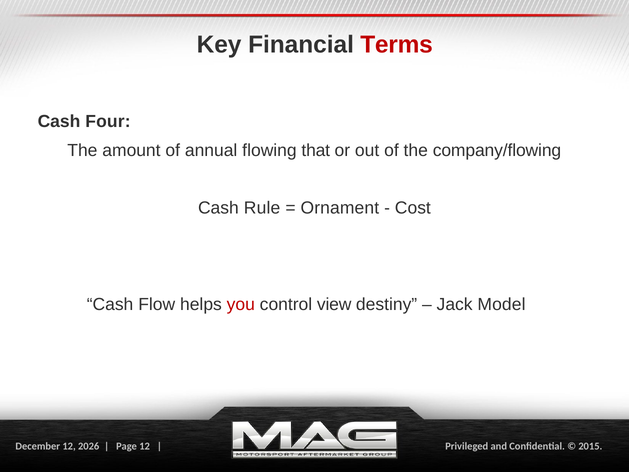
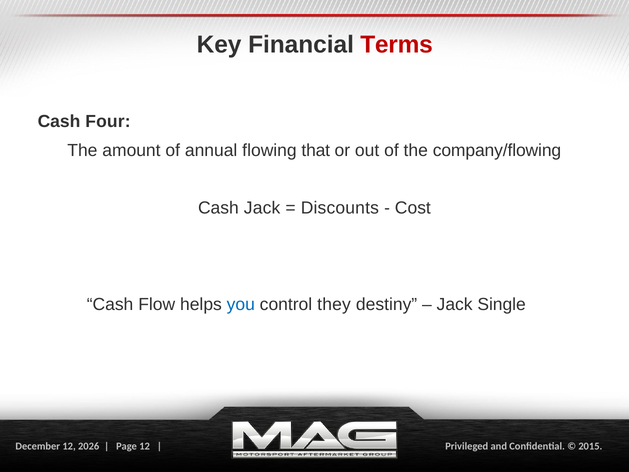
Cash Rule: Rule -> Jack (262, 208)
Ornament: Ornament -> Discounts (340, 208)
you colour: red -> blue (241, 304)
view: view -> they (334, 304)
Model: Model -> Single (502, 304)
